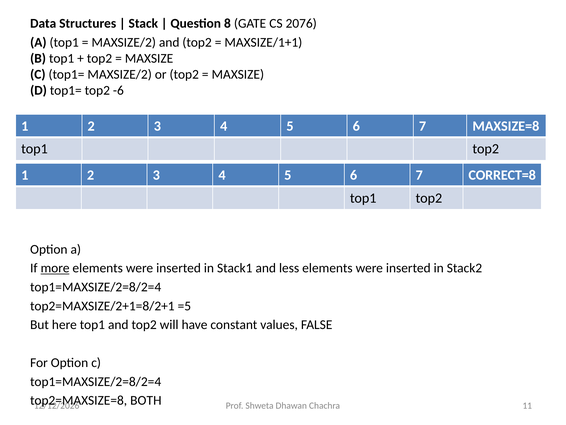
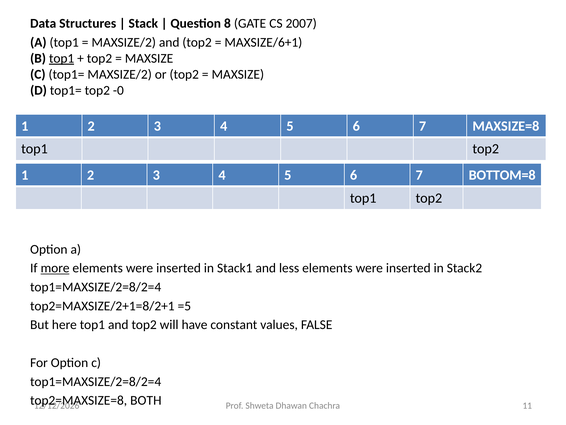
2076: 2076 -> 2007 (301, 23)
MAXSIZE/1+1: MAXSIZE/1+1 -> MAXSIZE/6+1 (263, 42)
top1 underline: none -> present (62, 58)
-6: -6 -> -0 (118, 90)
CORRECT=8: CORRECT=8 -> BOTTOM=8 (502, 175)
